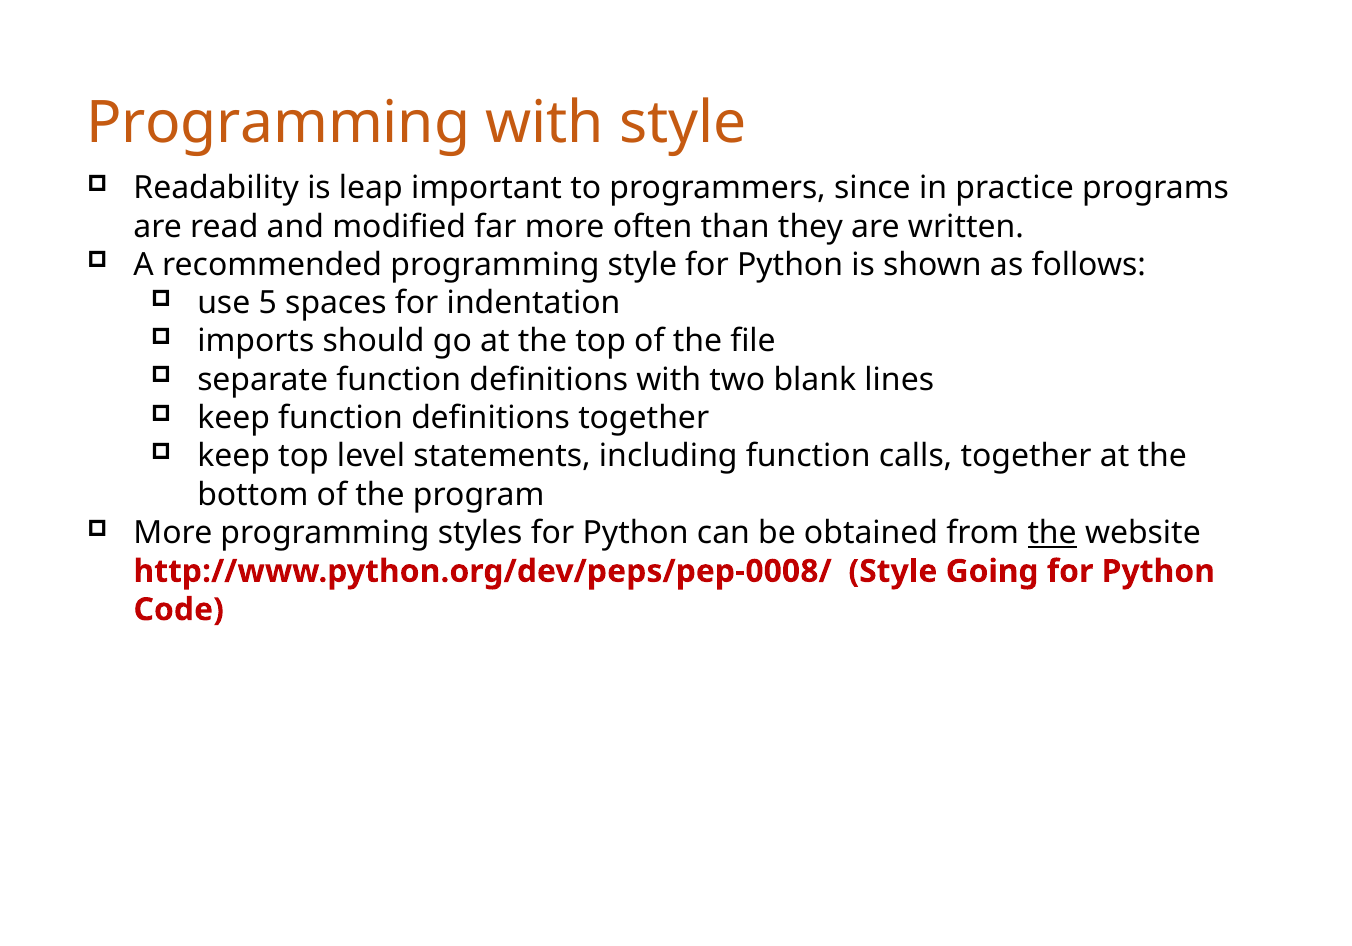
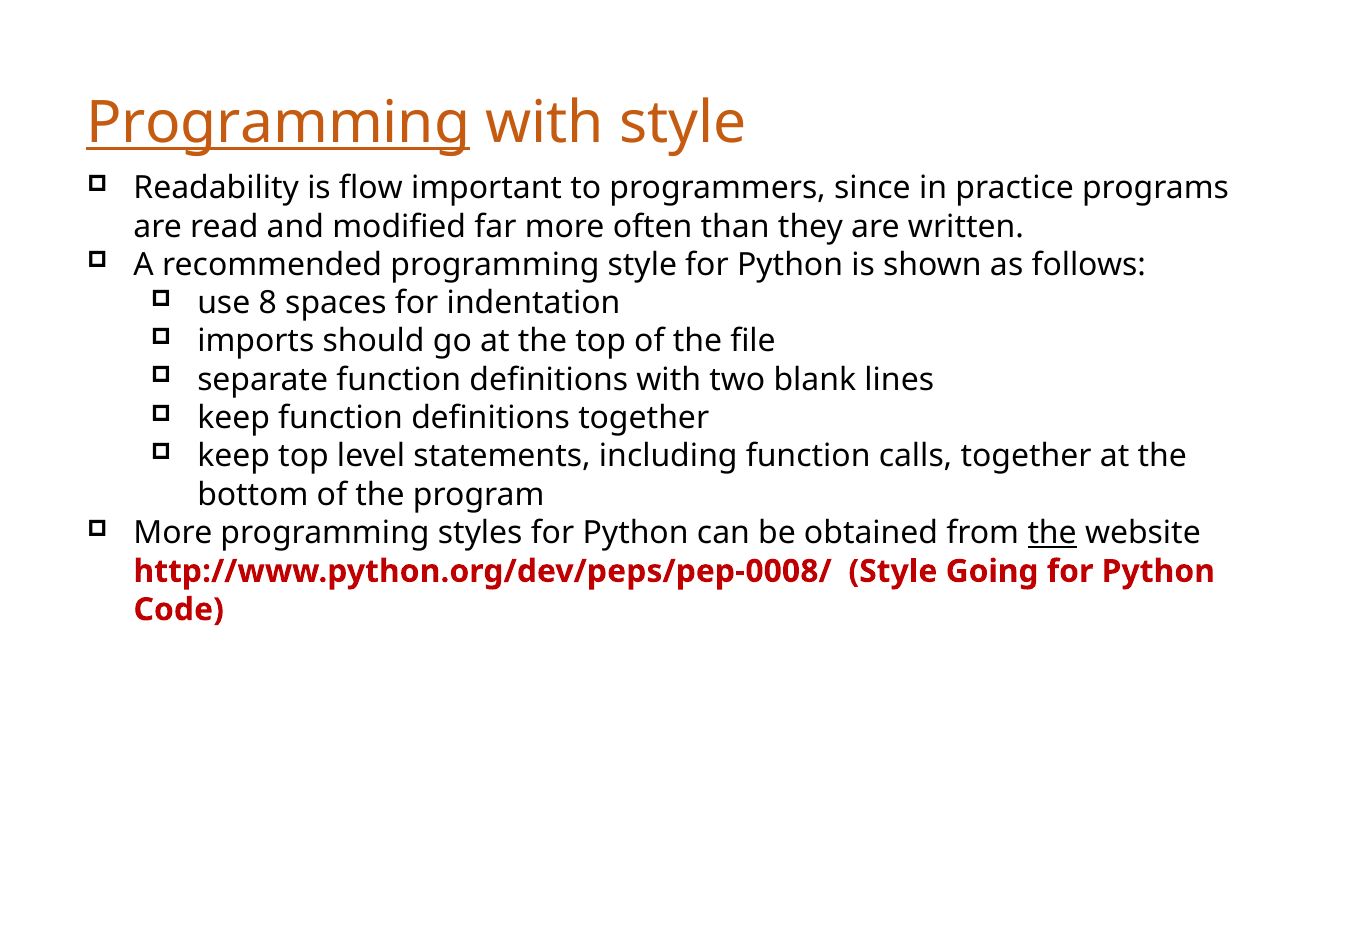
Programming underline: none -> present (278, 123)
leap: leap -> flow (371, 188)
5: 5 -> 8 (268, 303)
